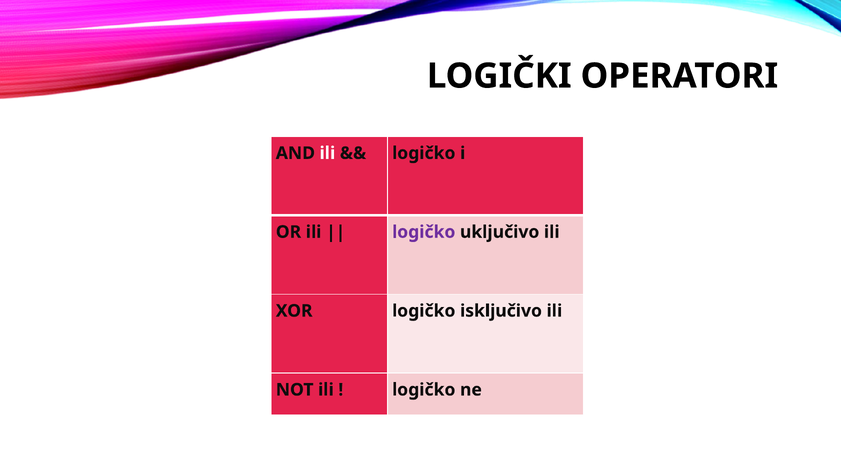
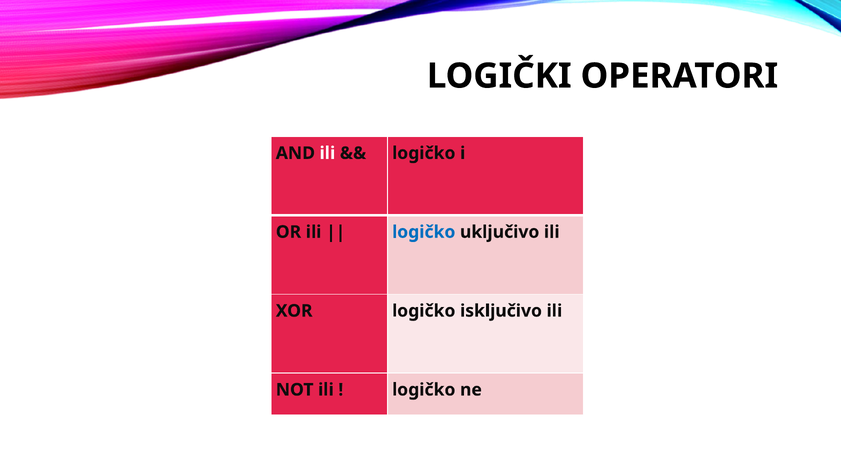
logičko colour: purple -> blue (424, 232)
